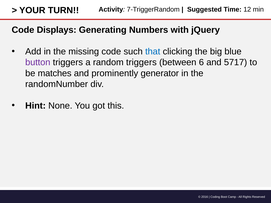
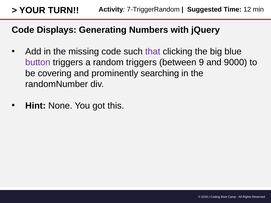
that colour: blue -> purple (153, 52)
6: 6 -> 9 (201, 62)
5717: 5717 -> 9000 (236, 62)
matches: matches -> covering (55, 73)
generator: generator -> searching (160, 73)
